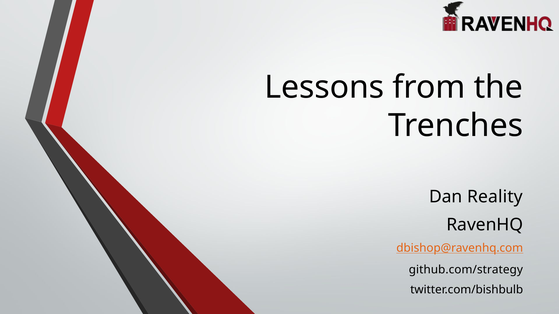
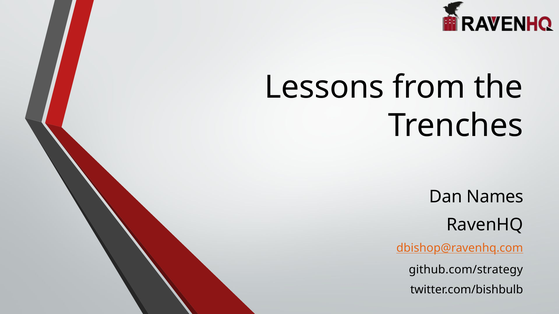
Reality: Reality -> Names (495, 197)
